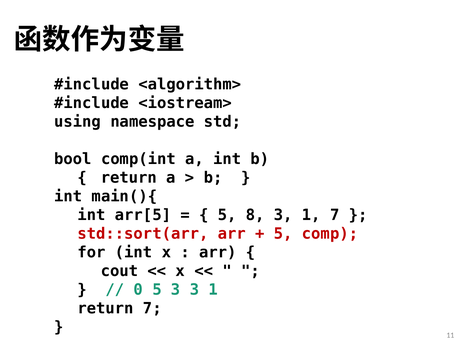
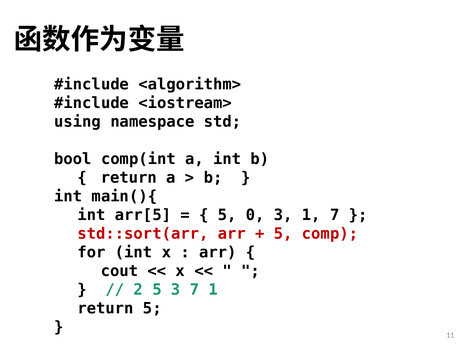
8: 8 -> 0 (255, 215)
0: 0 -> 2 (138, 289)
3 3: 3 -> 7 (194, 289)
return 7: 7 -> 5 (152, 308)
